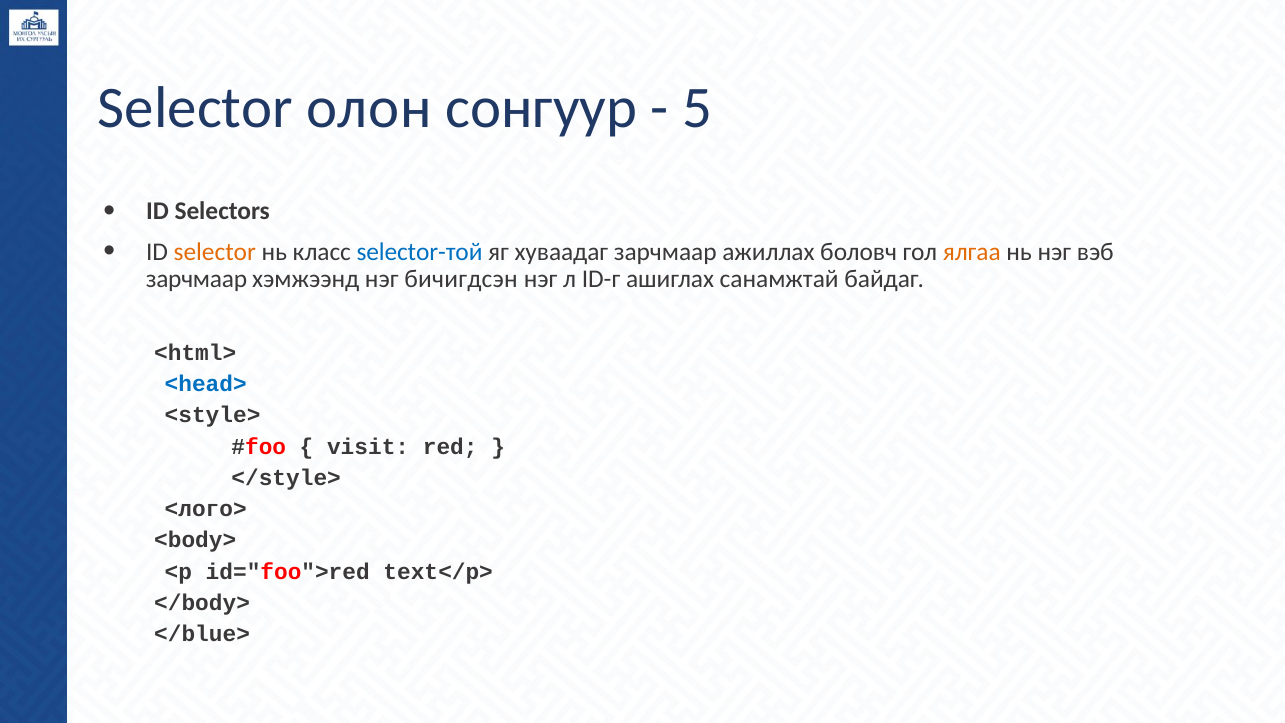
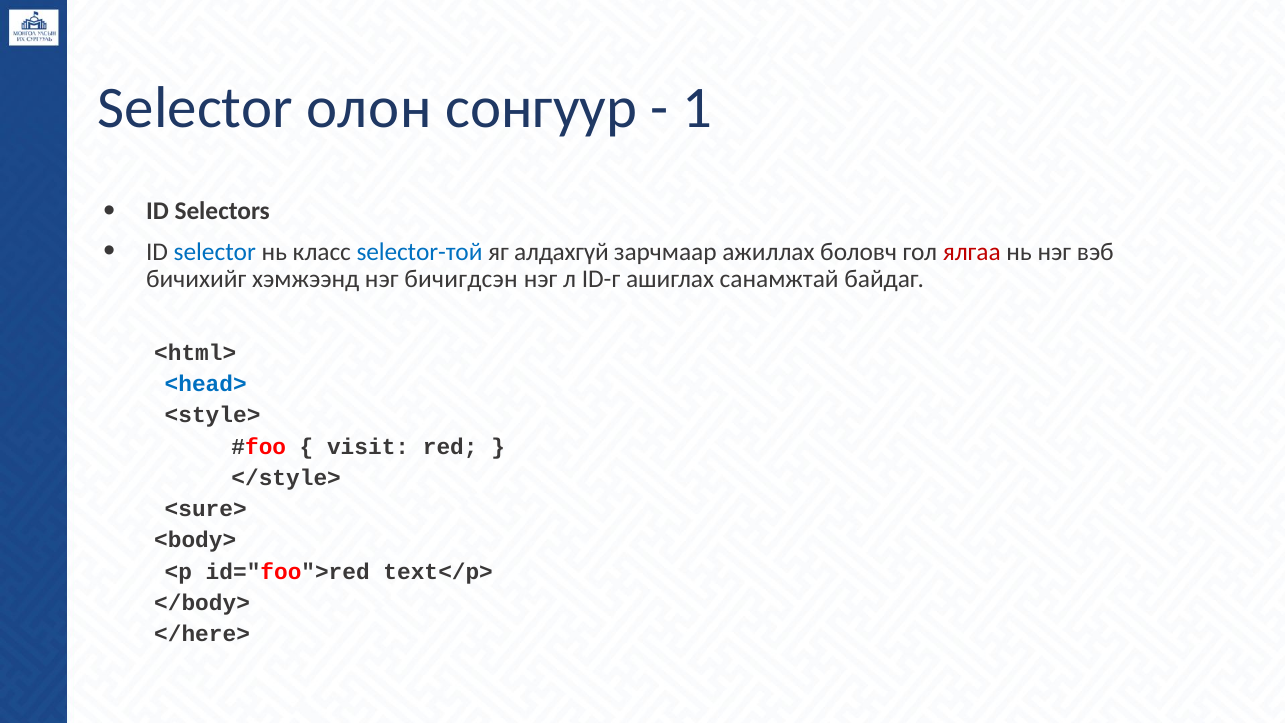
5: 5 -> 1 (697, 108)
selector colour: orange -> blue (215, 252)
хуваадаг: хуваадаг -> алдахгүй (561, 252)
ялгаа colour: orange -> red (972, 252)
зарчмаар: зарчмаар -> бичихийг (196, 279)
<лого>: <лого> -> <sure> (206, 509)
</blue>: </blue> -> </here> (202, 634)
